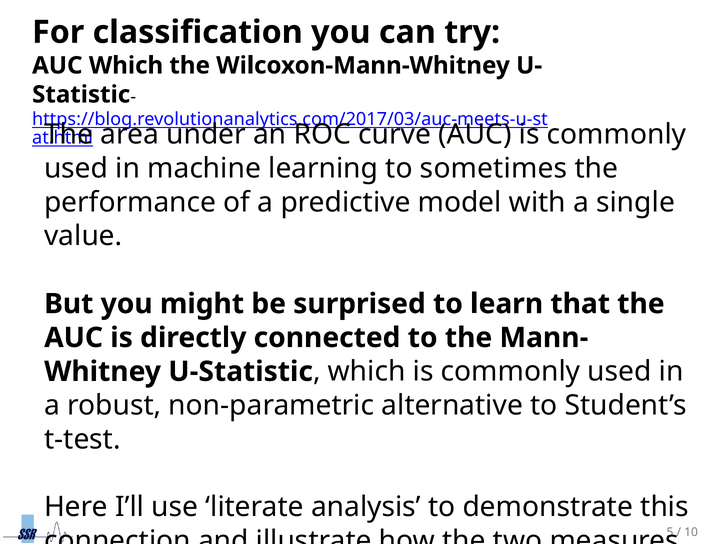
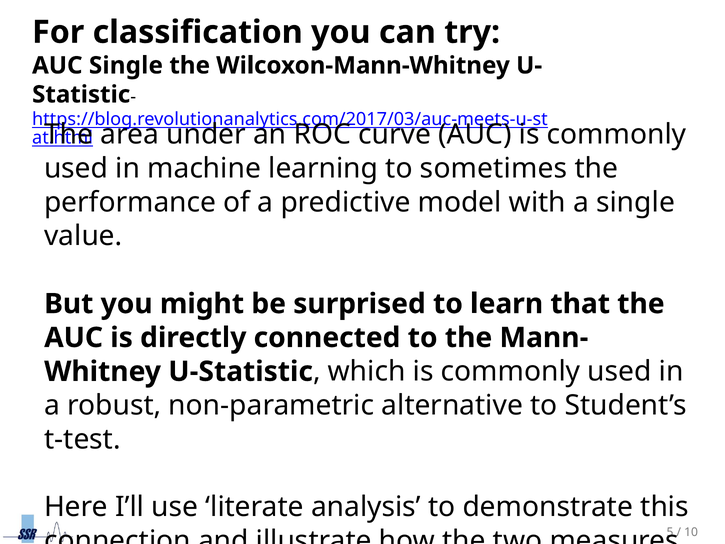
AUC Which: Which -> Single (126, 65)
